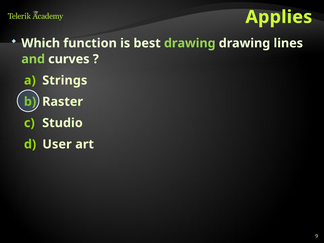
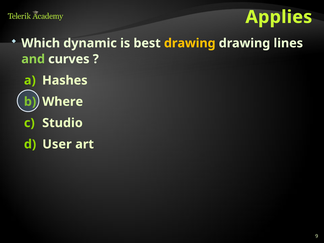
function: function -> dynamic (90, 43)
drawing colour: light green -> yellow (190, 43)
Strings: Strings -> Hashes (65, 80)
Raster: Raster -> Where (63, 102)
